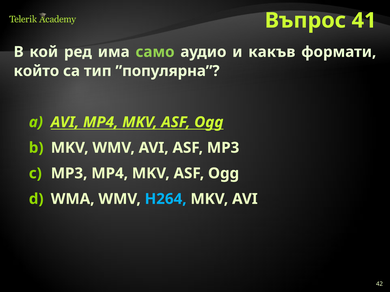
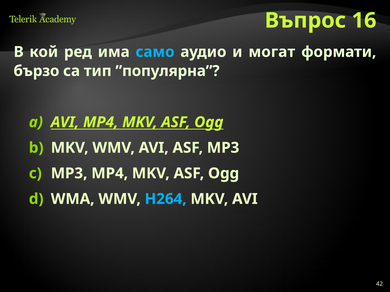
41: 41 -> 16 (364, 20)
само colour: light green -> light blue (155, 52)
какъв: какъв -> могат (272, 52)
който: който -> бързо (36, 71)
